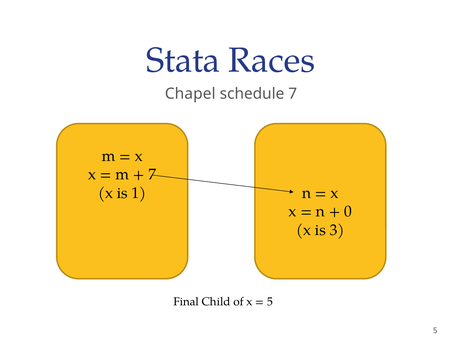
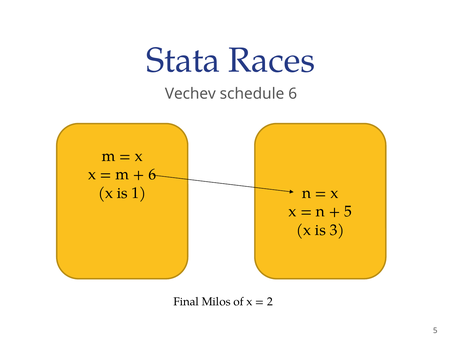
Chapel: Chapel -> Vechev (190, 93)
schedule 7: 7 -> 6 (293, 93)
7: 7 -> 6 (152, 174)
0: 0 -> 5 (348, 211)
Child: Child -> Milos (216, 301)
5: 5 -> 2 (270, 301)
